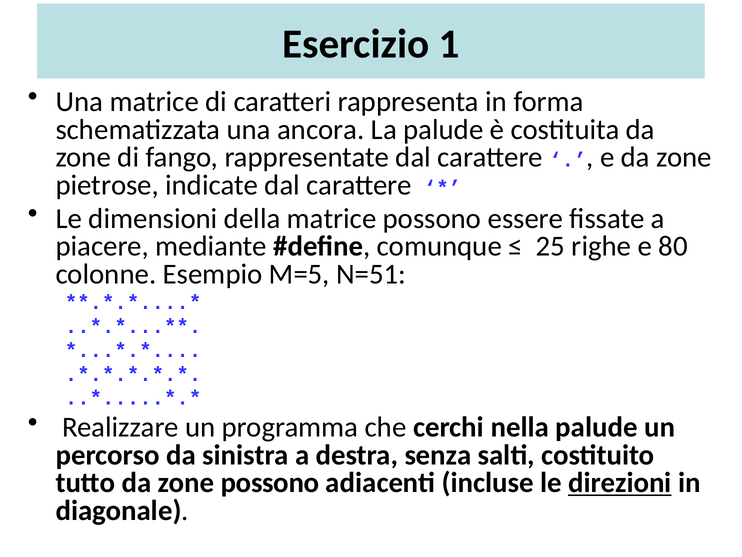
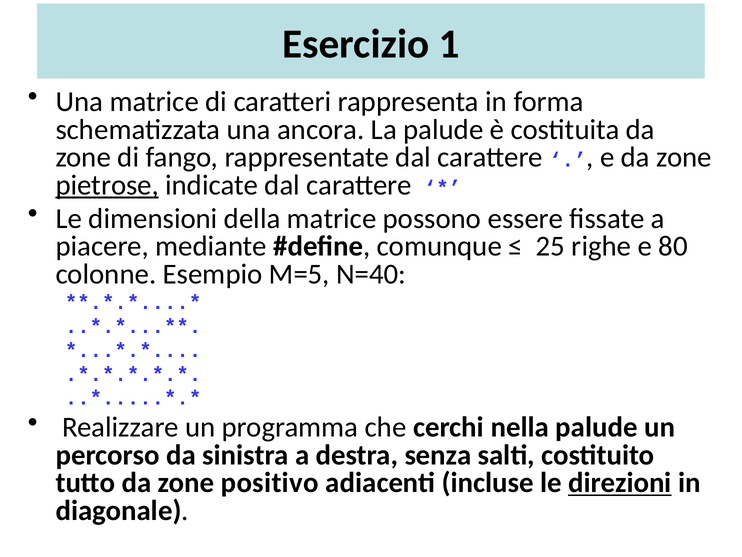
pietrose underline: none -> present (107, 185)
N=51: N=51 -> N=40 (371, 274)
zone possono: possono -> positivo (270, 482)
